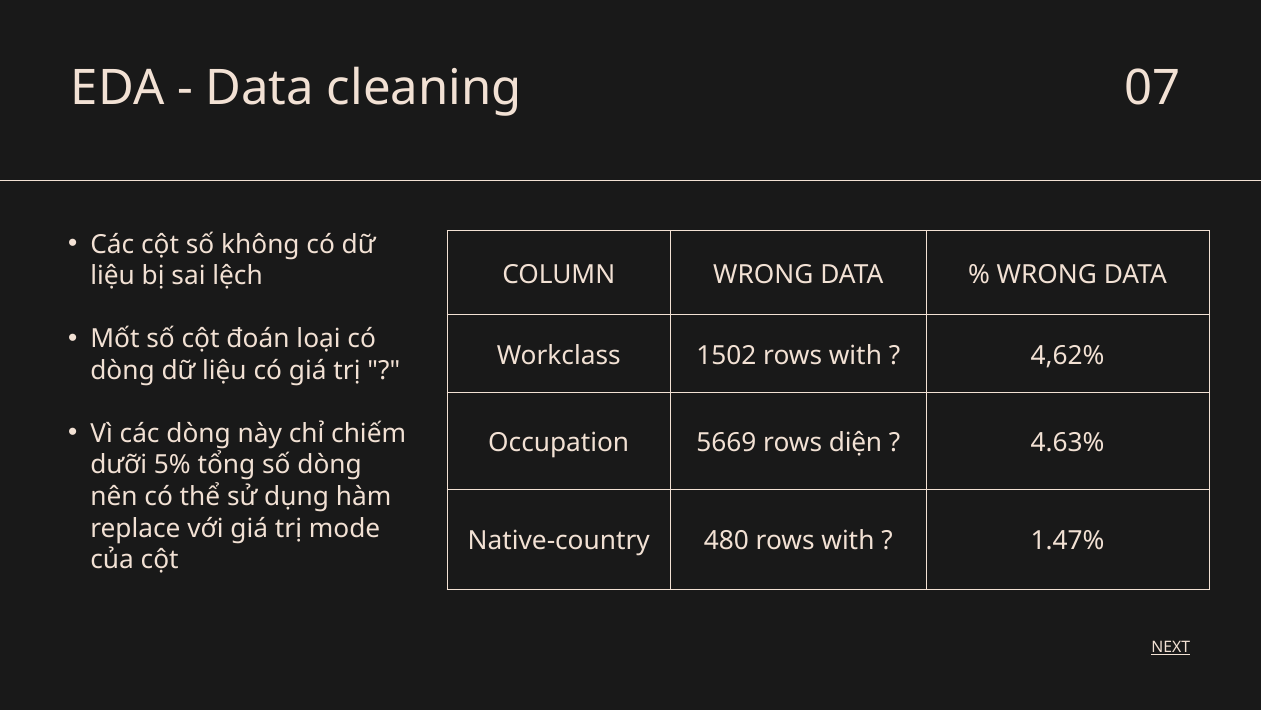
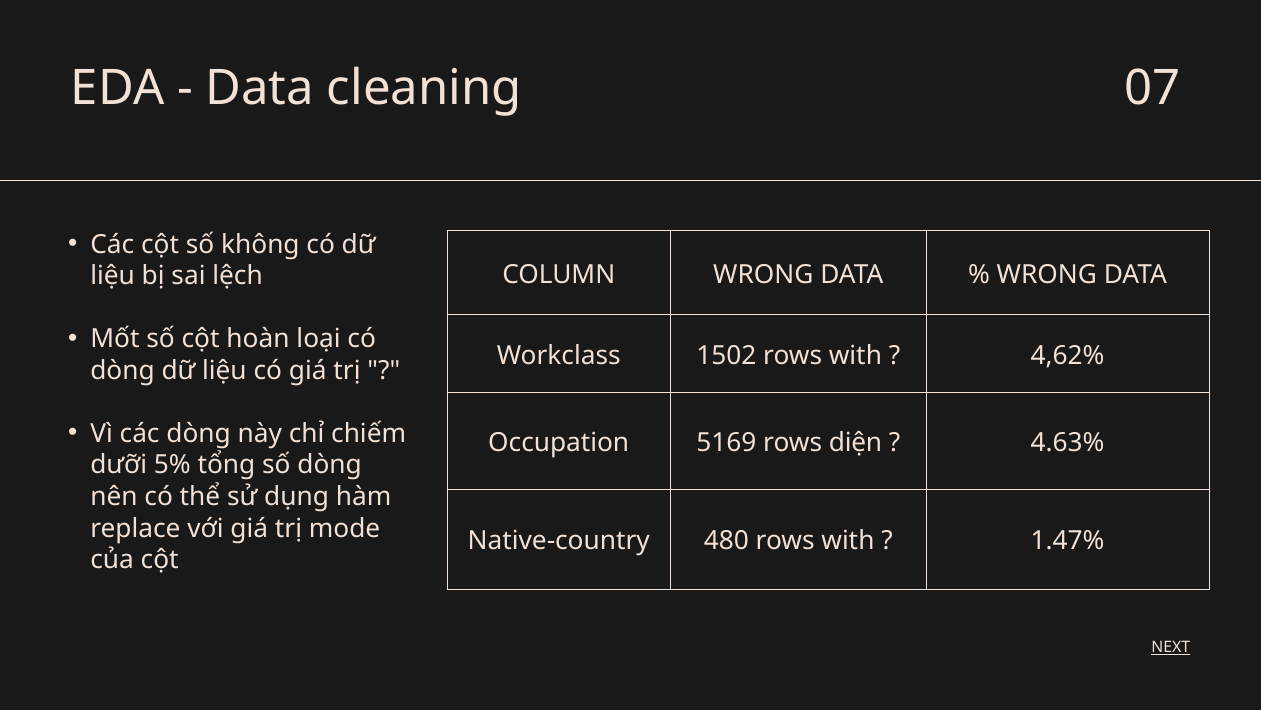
đoán: đoán -> hoàn (258, 339)
5669: 5669 -> 5169 (726, 442)
